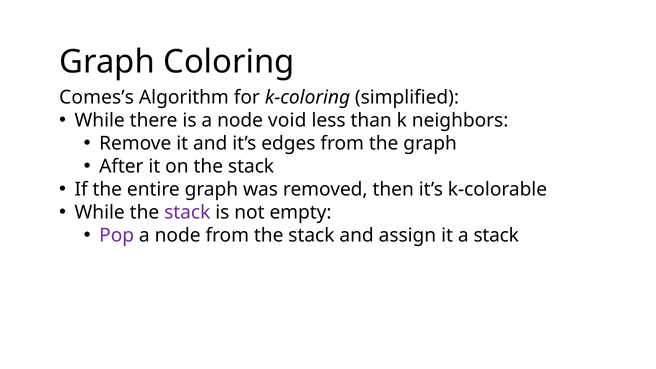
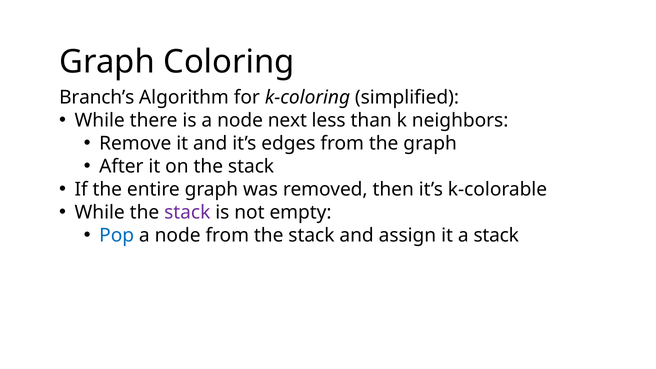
Comes’s: Comes’s -> Branch’s (97, 98)
void: void -> next (287, 121)
Pop colour: purple -> blue (117, 235)
